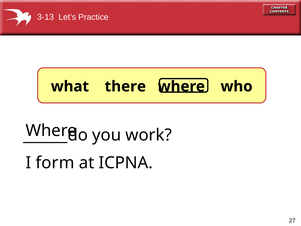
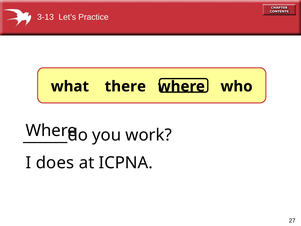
form: form -> does (55, 163)
